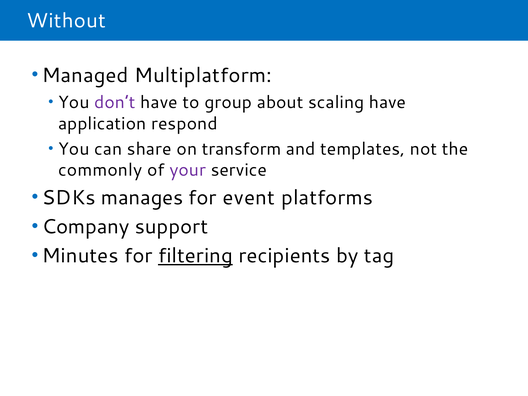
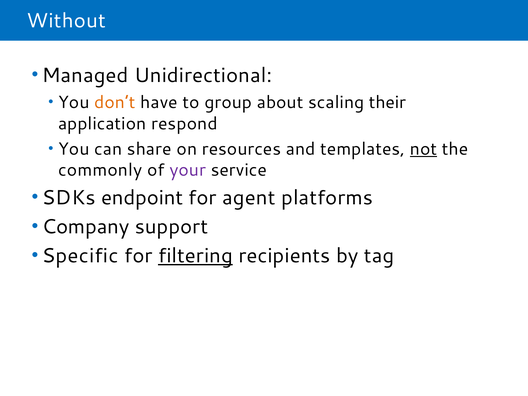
Multiplatform: Multiplatform -> Unidirectional (203, 75)
don’t colour: purple -> orange (115, 102)
scaling have: have -> their (387, 102)
transform: transform -> resources (242, 149)
not underline: none -> present (423, 149)
manages: manages -> endpoint (142, 198)
event: event -> agent (249, 198)
Minutes: Minutes -> Specific (80, 256)
